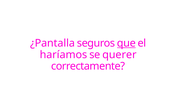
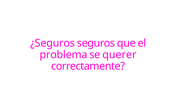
¿Pantalla: ¿Pantalla -> ¿Seguros (53, 43)
que underline: present -> none (126, 43)
haríamos: haríamos -> problema (64, 55)
